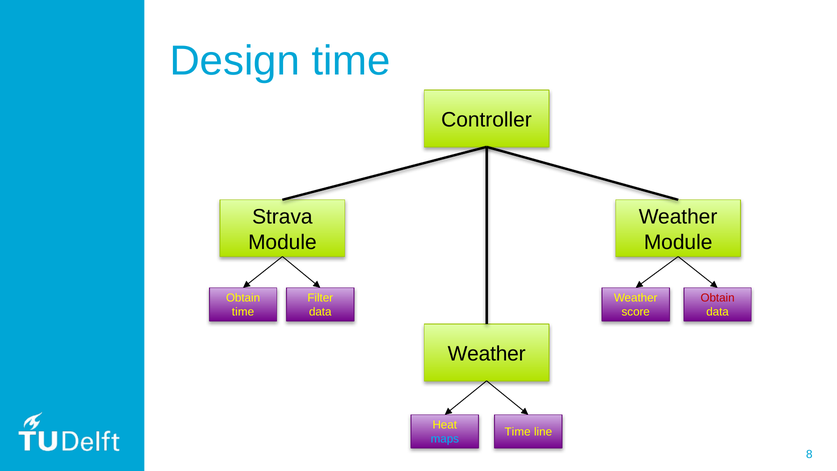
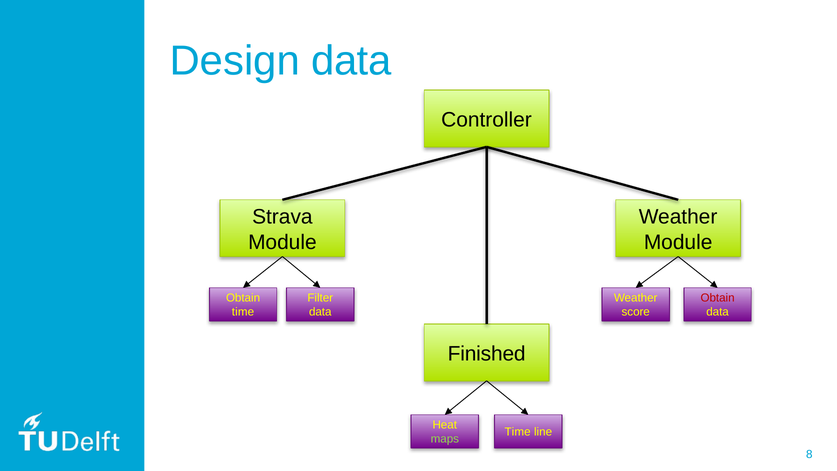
Design time: time -> data (351, 61)
Weather: Weather -> Finished (487, 354)
maps colour: light blue -> light green (445, 439)
